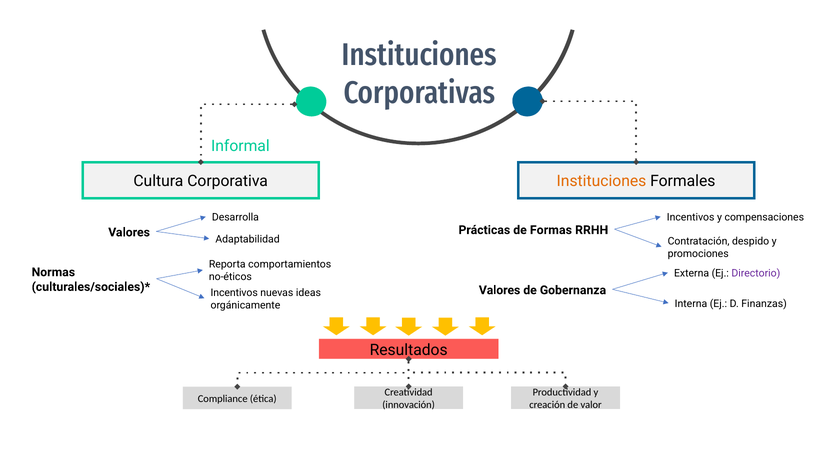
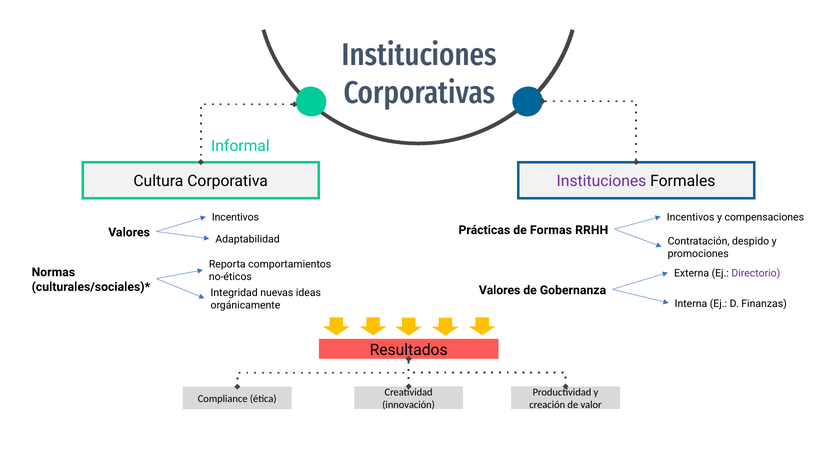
Instituciones colour: orange -> purple (601, 181)
Desarrolla: Desarrolla -> Incentivos (235, 217)
Incentivos: Incentivos -> Integridad (234, 293)
